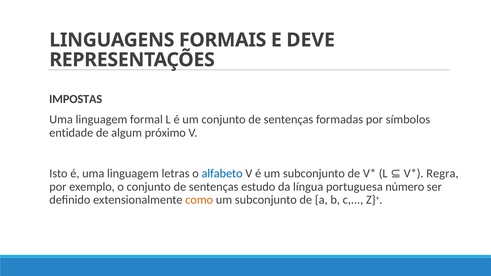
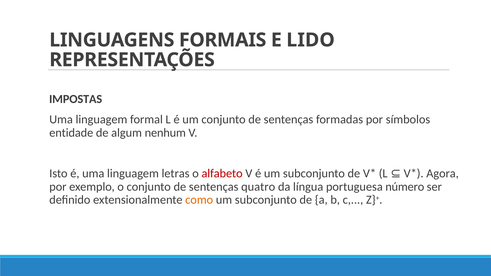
DEVE: DEVE -> LIDO (311, 40)
próximo: próximo -> nenhum (165, 133)
alfabeto colour: blue -> red (222, 174)
Regra: Regra -> Agora (443, 174)
estudo: estudo -> quatro (258, 187)
